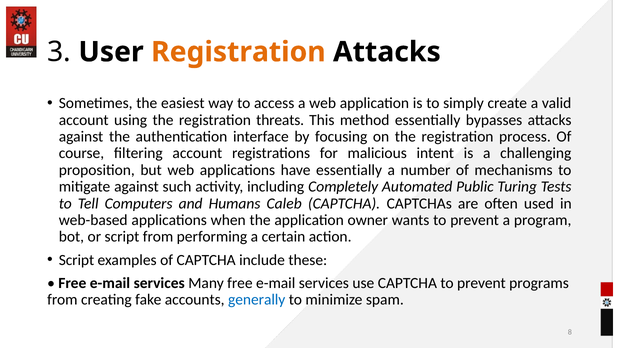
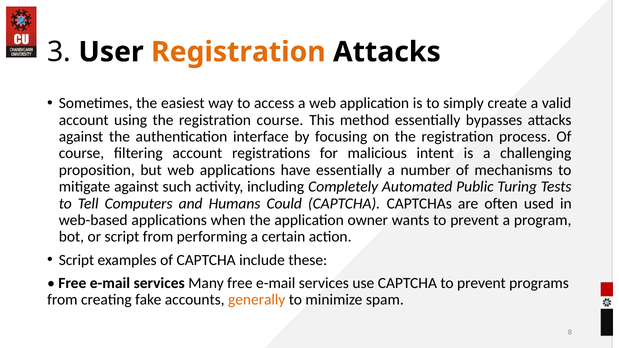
registration threats: threats -> course (280, 120)
Caleb: Caleb -> Could (284, 204)
generally colour: blue -> orange (257, 300)
